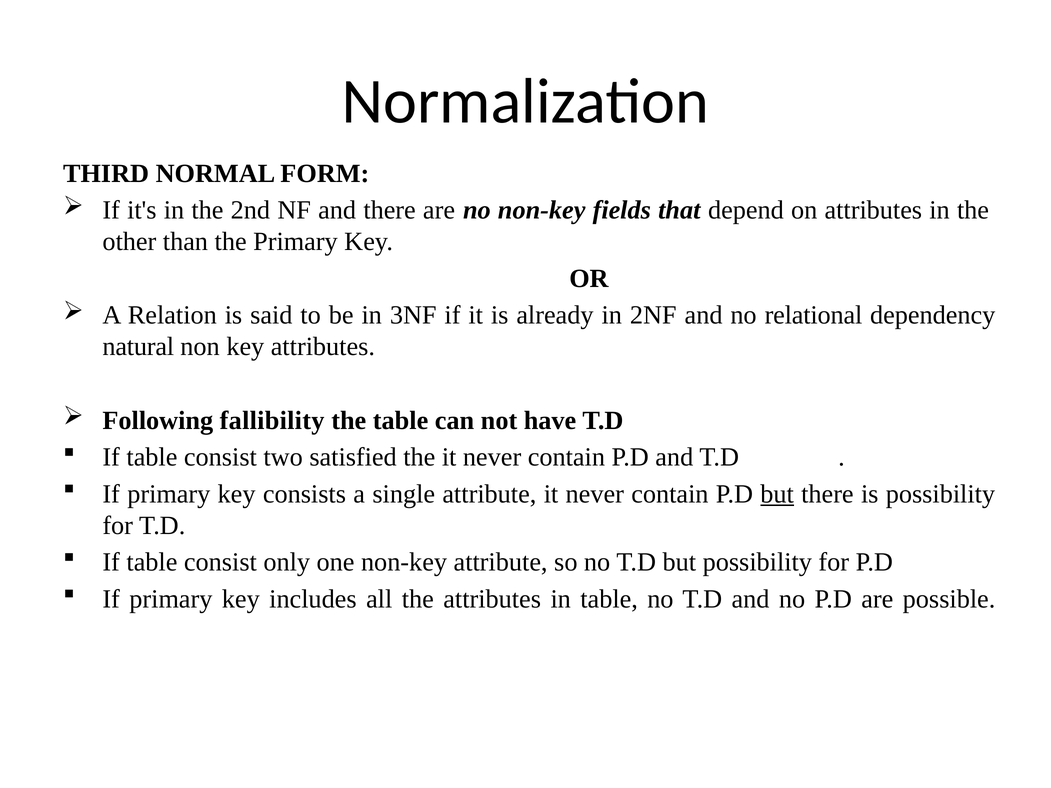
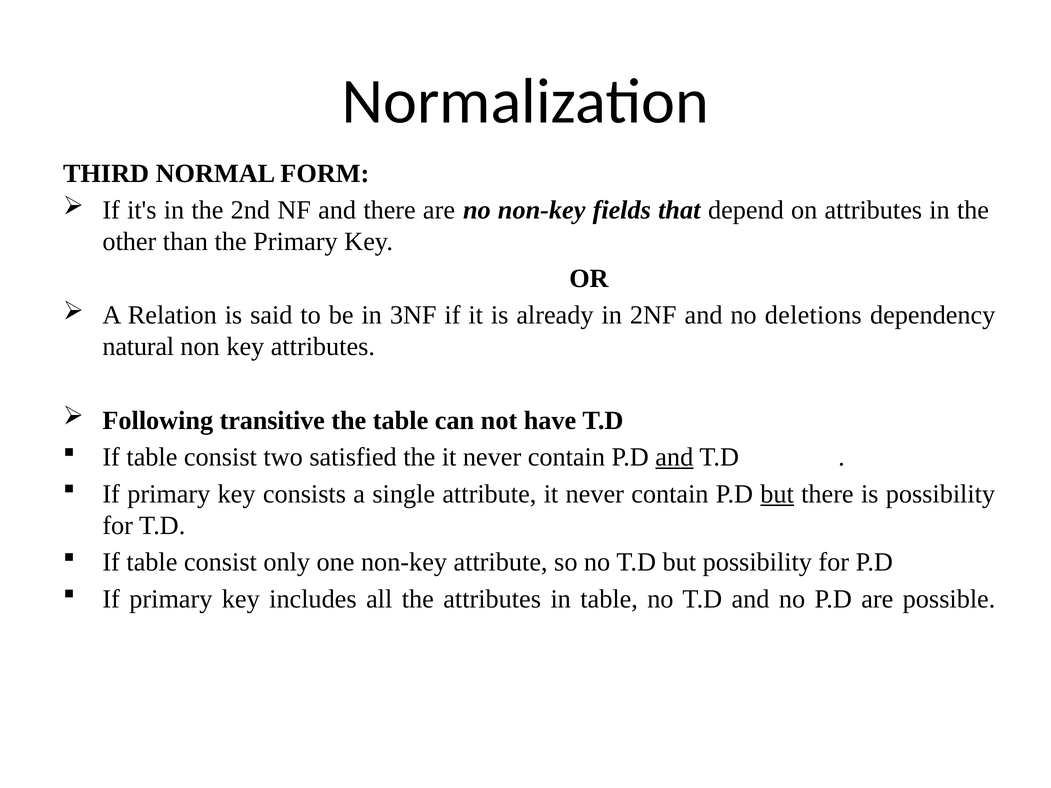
relational: relational -> deletions (813, 315)
fallibility: fallibility -> transitive (272, 421)
and underline: none -> present (674, 457)
